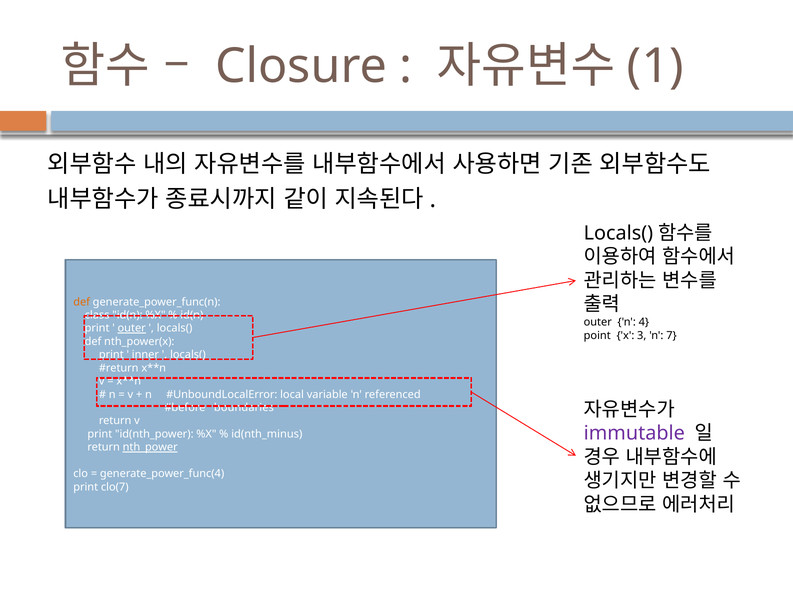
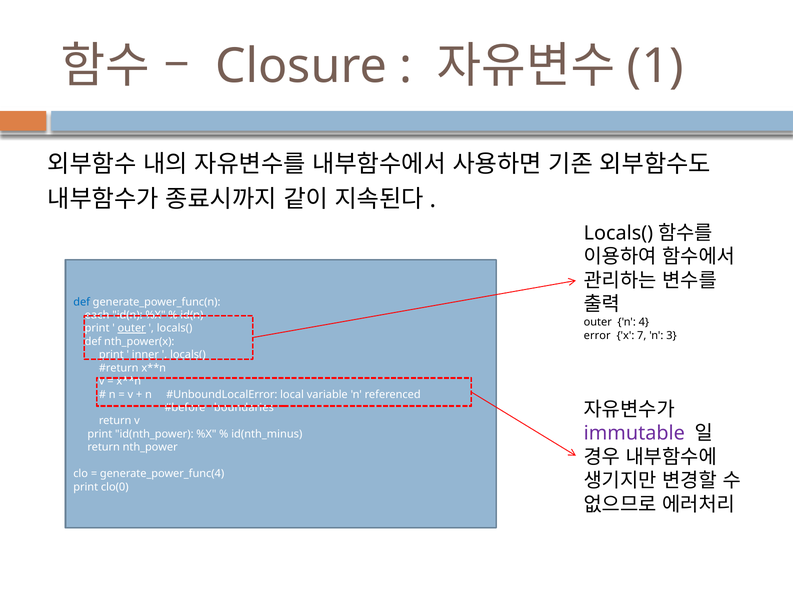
def colour: orange -> blue (82, 302)
class: class -> each (97, 315)
point: point -> error (597, 336)
3: 3 -> 7 (642, 336)
7: 7 -> 3 (672, 336)
nth_power underline: present -> none (150, 448)
clo(7: clo(7 -> clo(0 (115, 488)
